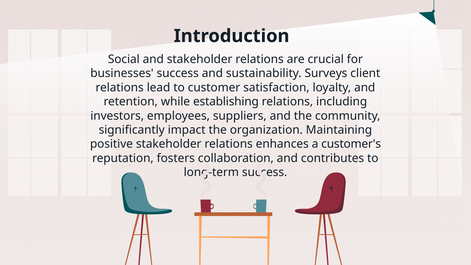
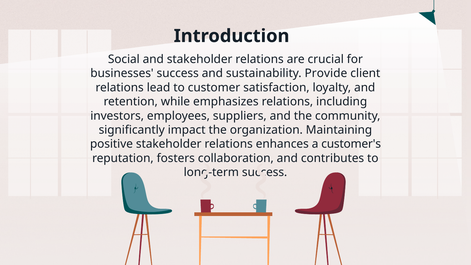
Surveys: Surveys -> Provide (326, 73)
establishing: establishing -> emphasizes (226, 102)
